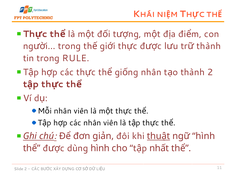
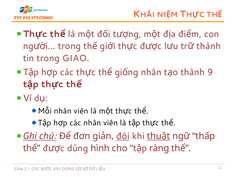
RULE: RULE -> GIAO (76, 58)
thành 2: 2 -> 9 (210, 72)
đôi underline: none -> present (123, 136)
ngữ hình: hình -> thấp (204, 136)
nhất: nhất -> ràng (159, 148)
